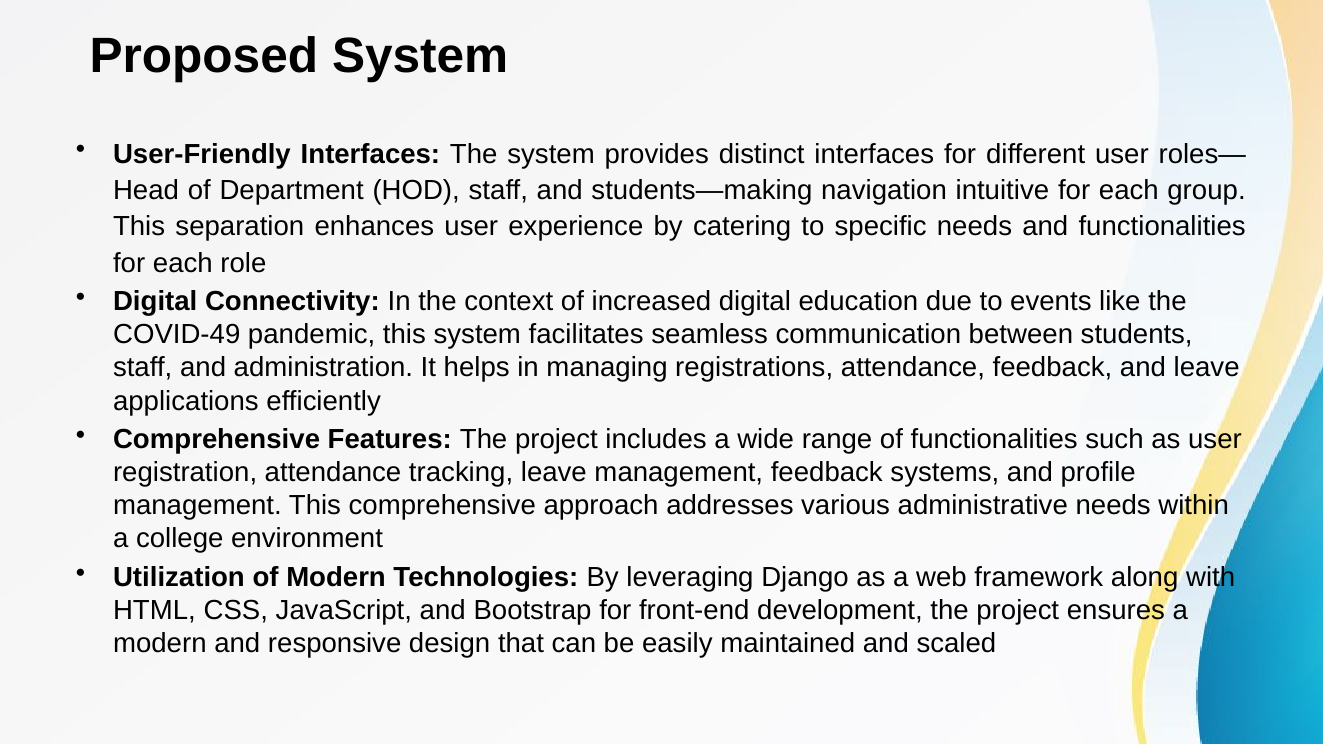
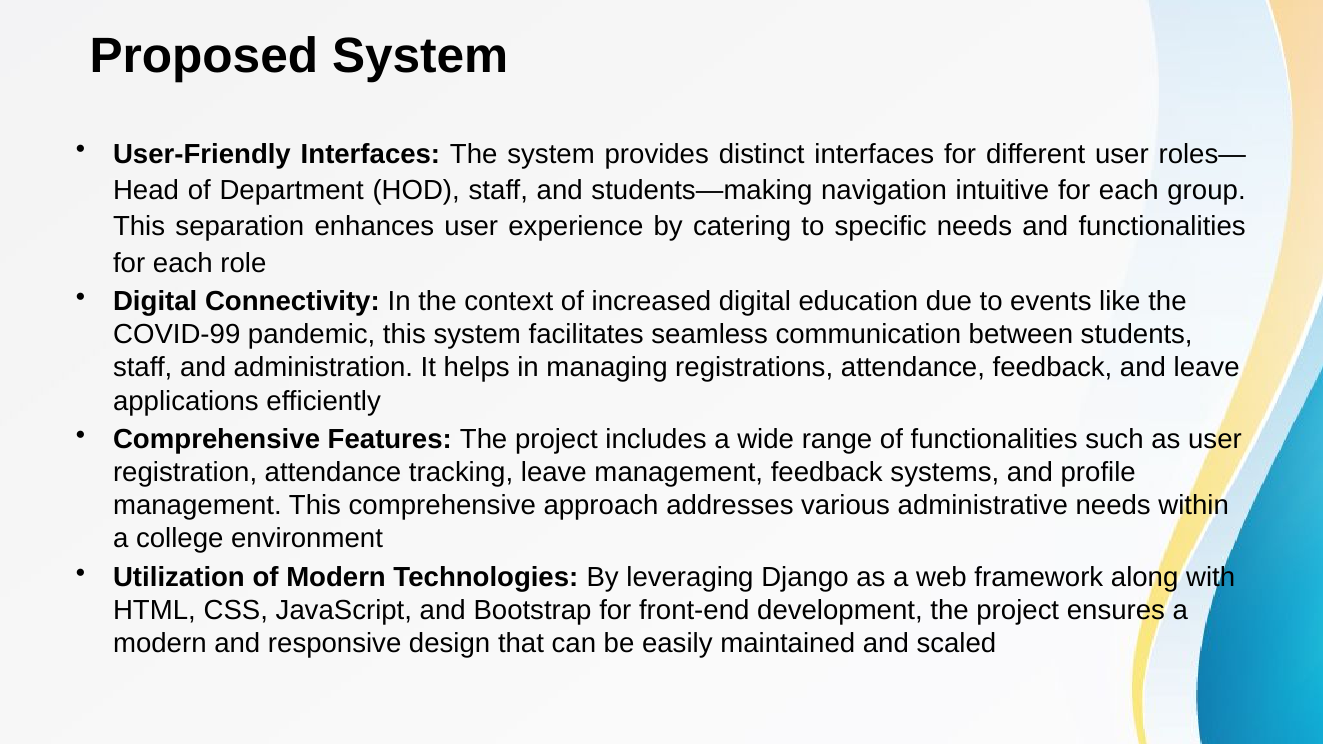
COVID-49: COVID-49 -> COVID-99 (177, 335)
